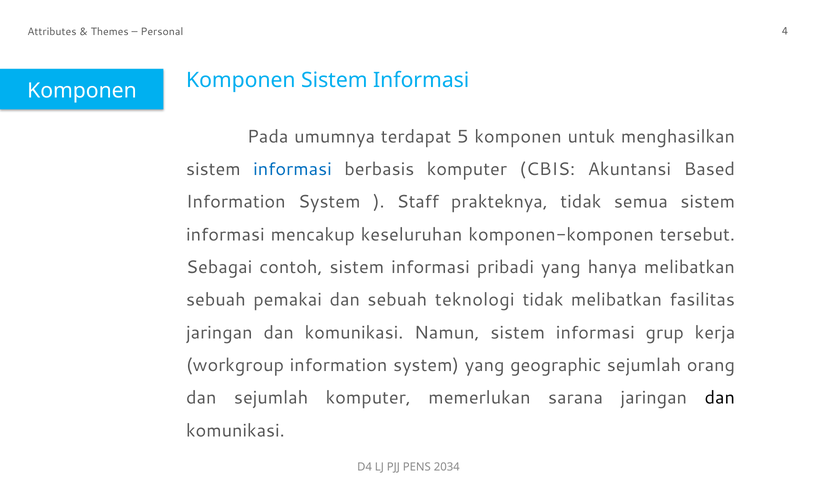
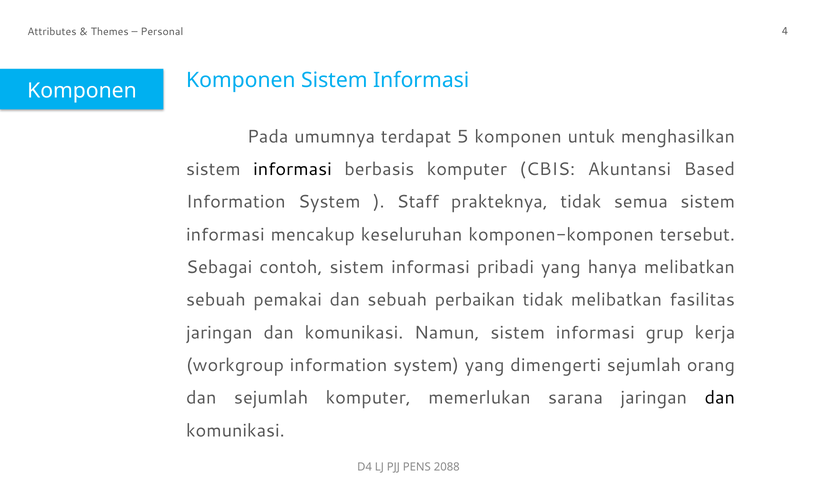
informasi colour: blue -> black (292, 169)
teknologi: teknologi -> perbaikan (475, 300)
geographic: geographic -> dimengerti (556, 365)
2034: 2034 -> 2088 (447, 467)
